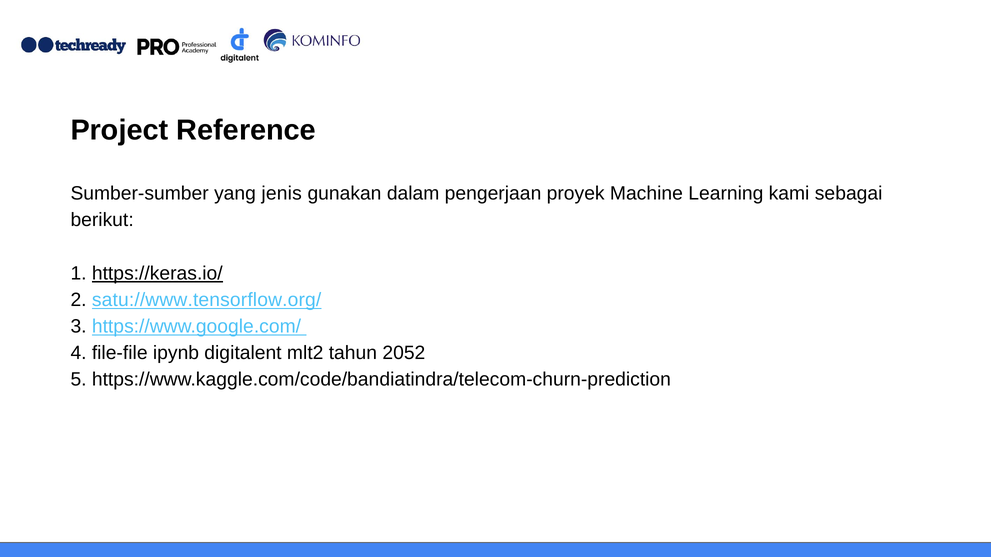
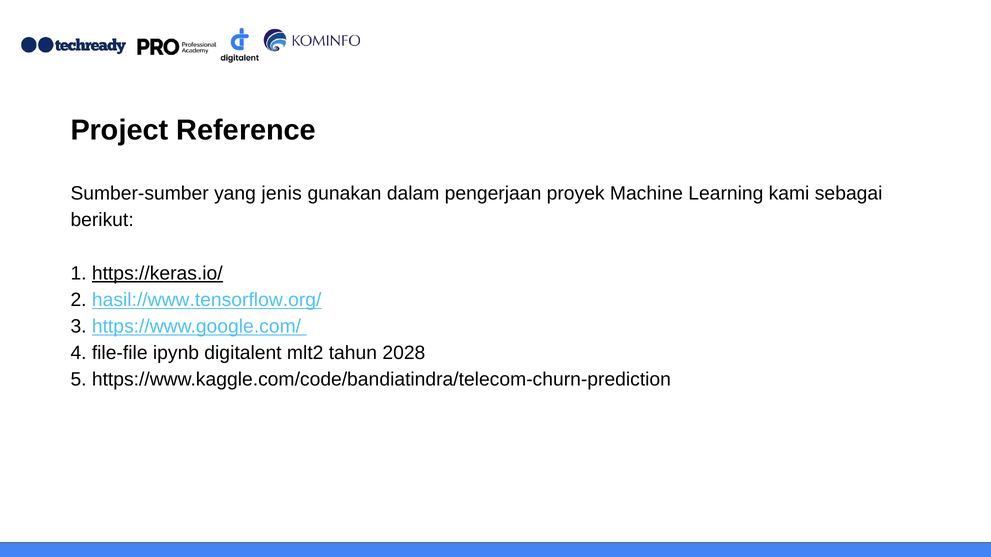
satu://www.tensorflow.org/: satu://www.tensorflow.org/ -> hasil://www.tensorflow.org/ (207, 300)
2052: 2052 -> 2028 (404, 353)
